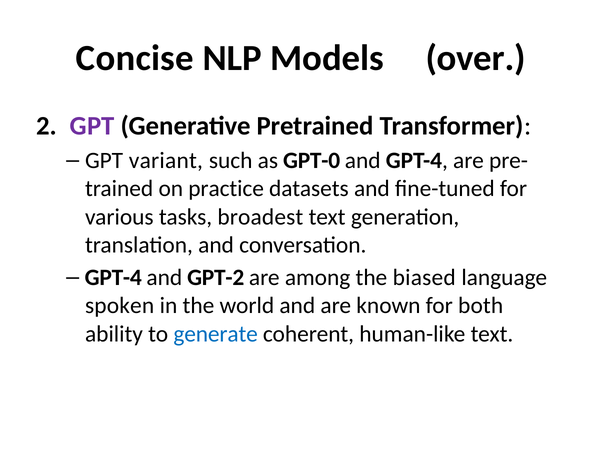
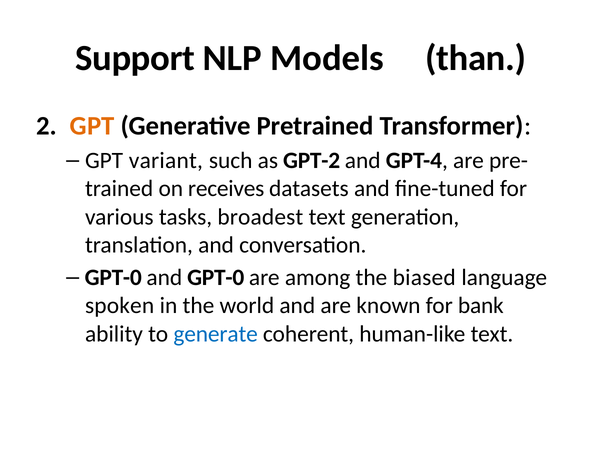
Concise: Concise -> Support (135, 58)
over: over -> than (476, 58)
GPT colour: purple -> orange (92, 126)
GPT-0: GPT-0 -> GPT-2 (312, 161)
practice: practice -> receives (226, 189)
GPT-4: GPT-4 -> GPT-0 (113, 278)
and GPT-2: GPT-2 -> GPT-0 (216, 278)
both: both -> bank (481, 306)
